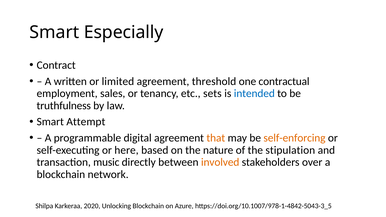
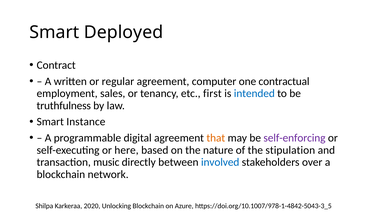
Especially: Especially -> Deployed (124, 32)
limited: limited -> regular (118, 81)
threshold: threshold -> computer (214, 81)
sets: sets -> first (212, 94)
Attempt: Attempt -> Instance (86, 122)
self-enforcing colour: orange -> purple (294, 138)
involved colour: orange -> blue (220, 162)
